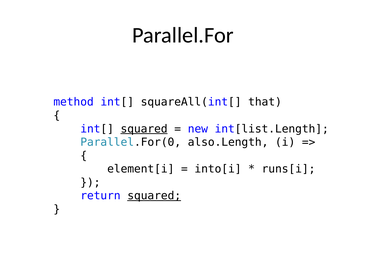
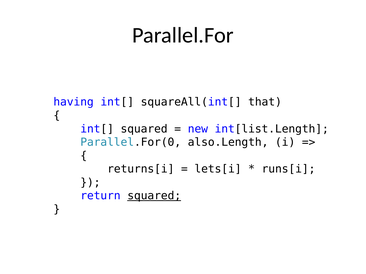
method: method -> having (74, 102)
squared underline: present -> none (144, 129)
element[i: element[i -> returns[i (141, 169)
into[i: into[i -> lets[i (218, 169)
